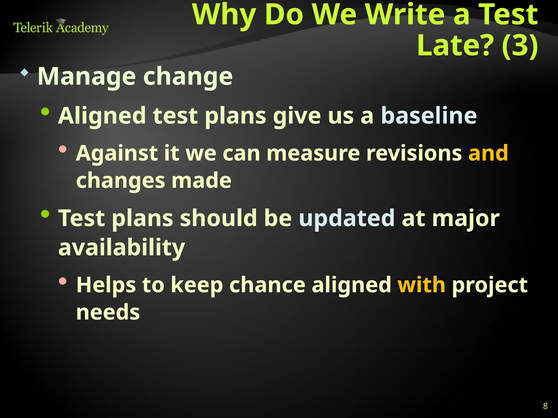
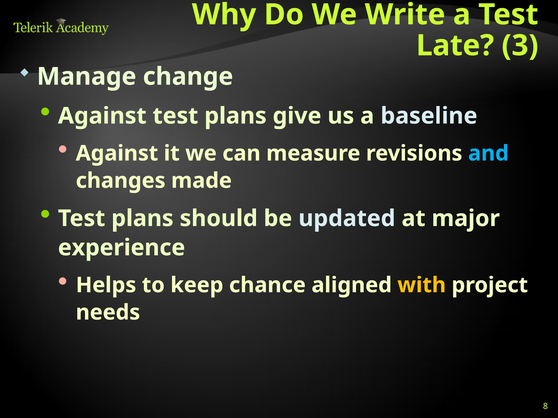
Aligned: Aligned -> Against (102, 116)
and colour: yellow -> light blue (488, 154)
availability: availability -> experience (122, 248)
